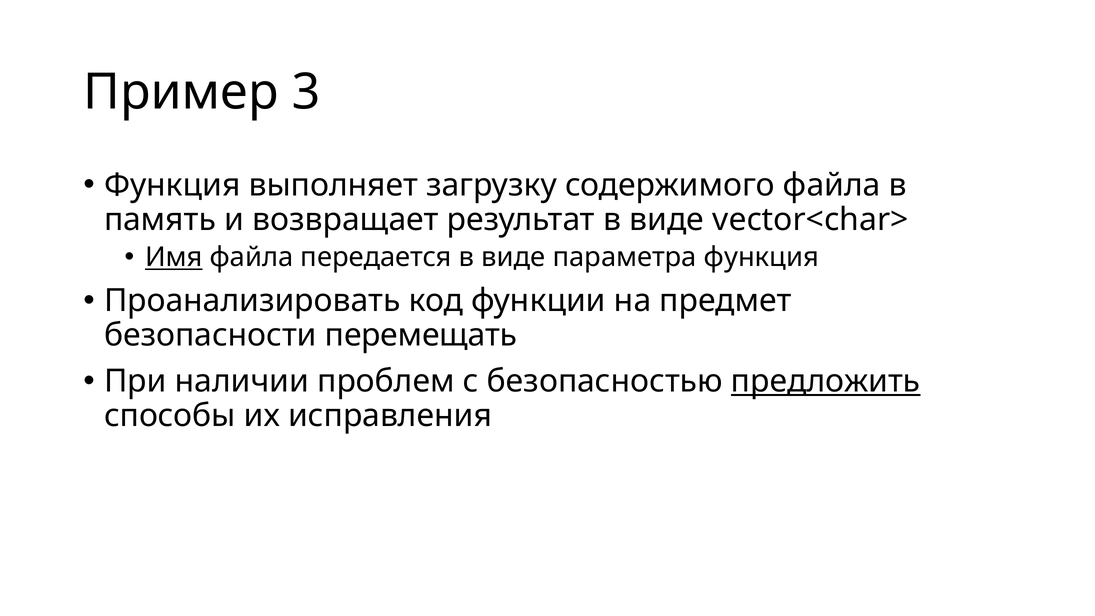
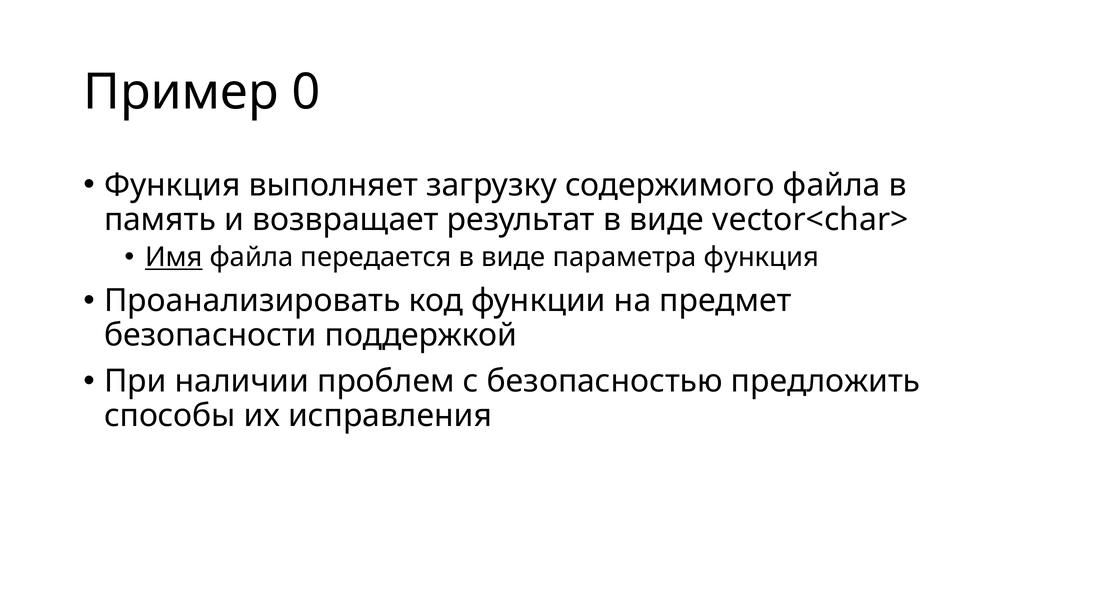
3: 3 -> 0 (306, 92)
перемещать: перемещать -> поддержкой (421, 335)
предложить underline: present -> none (826, 381)
